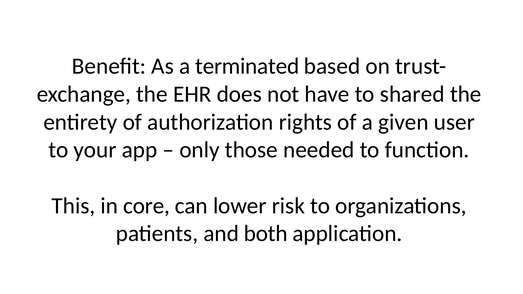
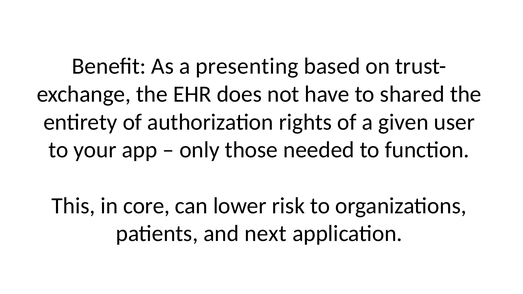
terminated: terminated -> presenting (247, 66)
both: both -> next (266, 234)
